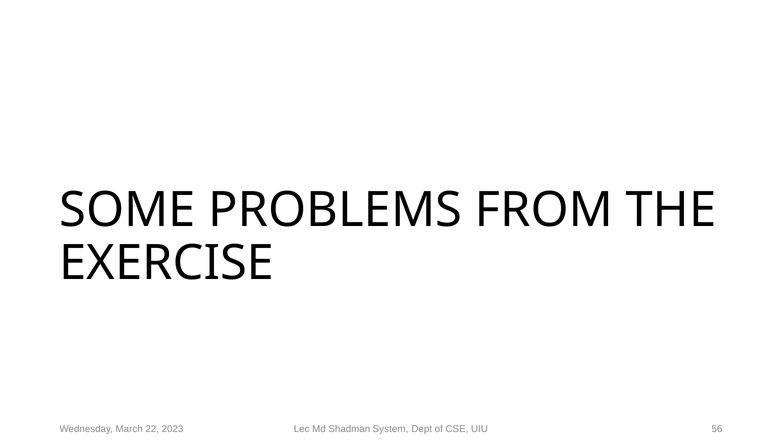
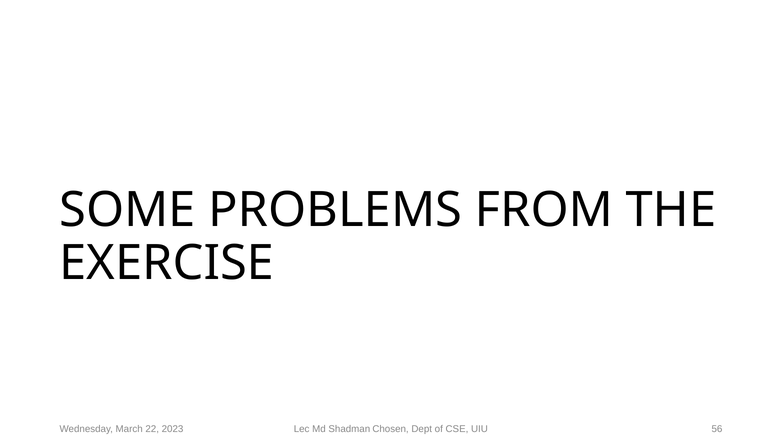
System: System -> Chosen (391, 429)
